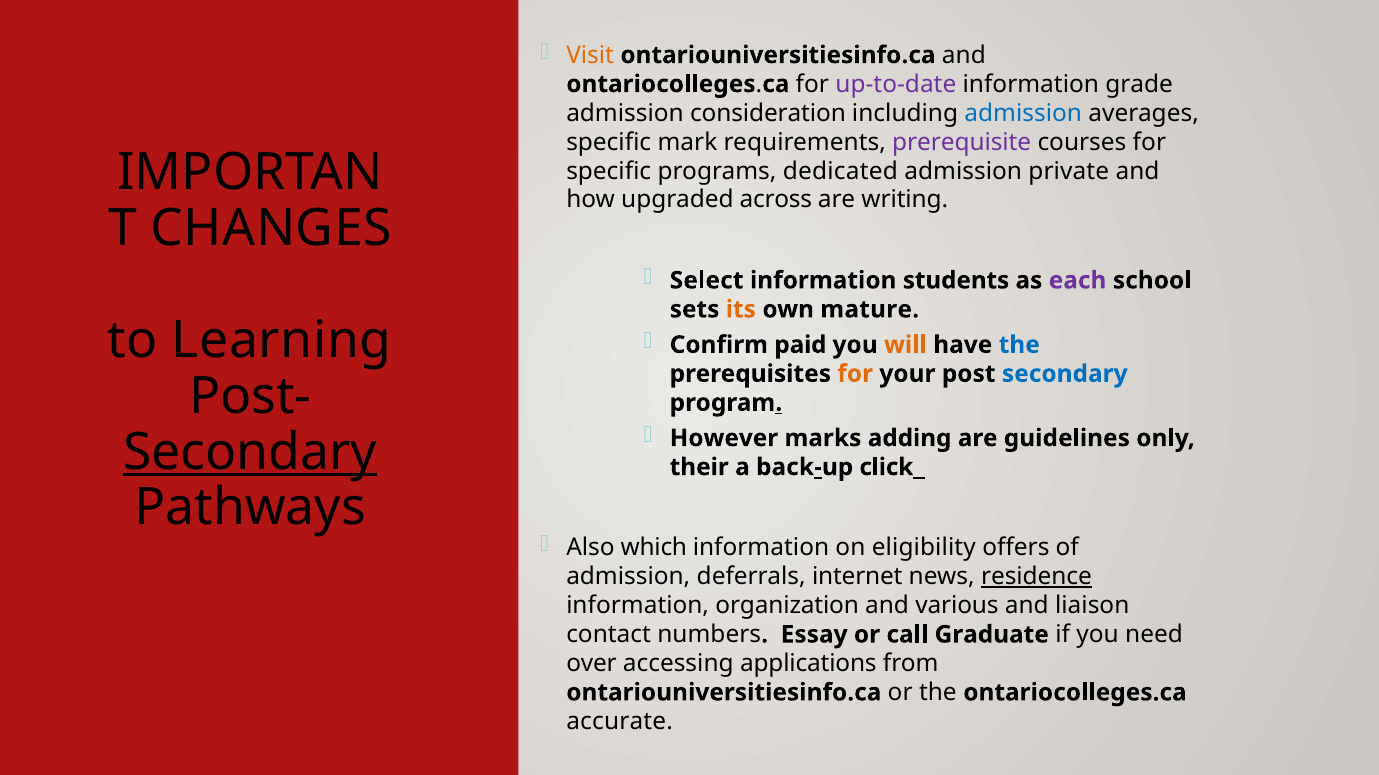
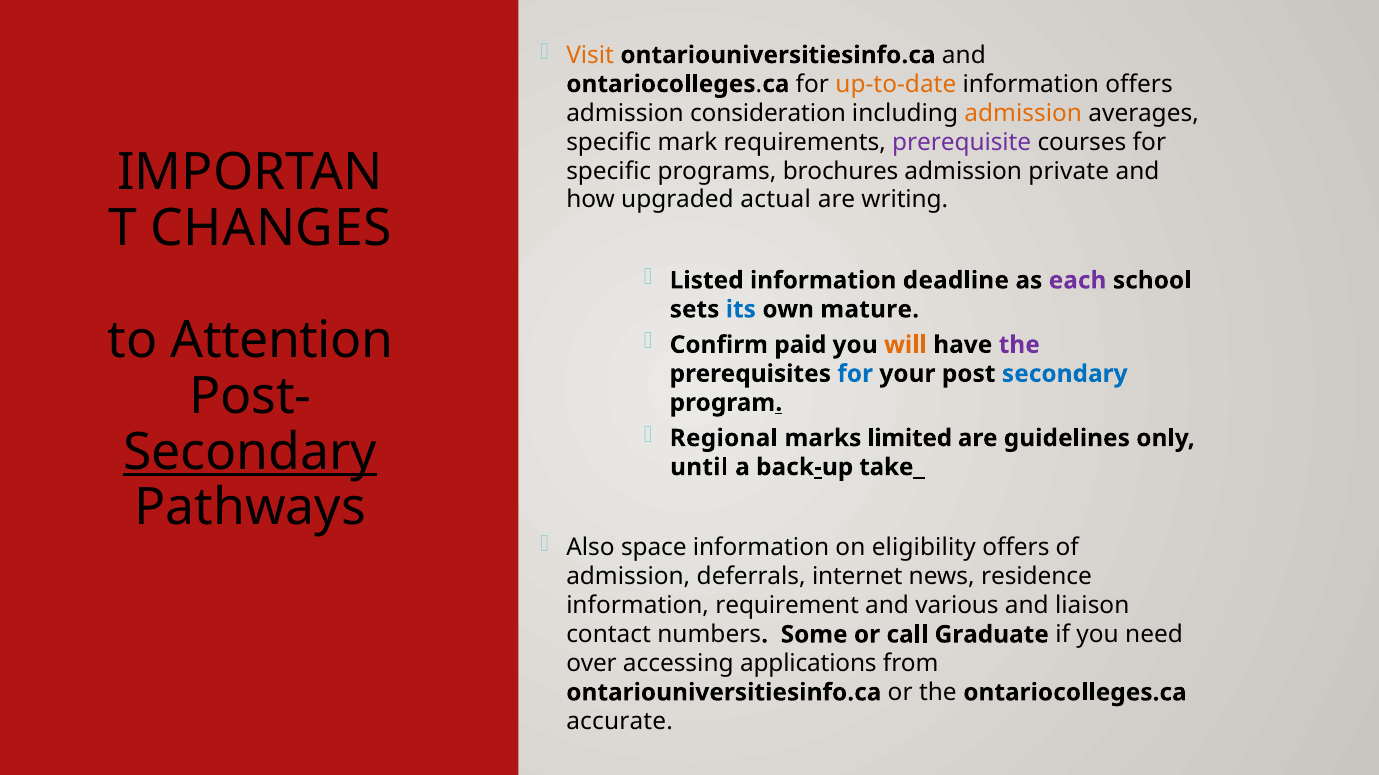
up-to-date colour: purple -> orange (896, 84)
information grade: grade -> offers (1139, 84)
admission colour: blue -> orange (1023, 113)
dedicated: dedicated -> brochures (841, 171)
across: across -> actual (776, 200)
Select: Select -> Listed (707, 281)
students: students -> deadline (956, 281)
its colour: orange -> blue (741, 310)
Learning: Learning -> Attention (282, 341)
the colour: blue -> purple (1019, 345)
for colour: orange -> blue (855, 374)
However: However -> Regional (724, 438)
adding: adding -> limited (910, 438)
their: their -> until (699, 467)
click: click -> take (886, 467)
which: which -> space (654, 548)
residence underline: present -> none (1036, 577)
organization: organization -> requirement (787, 606)
Essay: Essay -> Some (814, 635)
